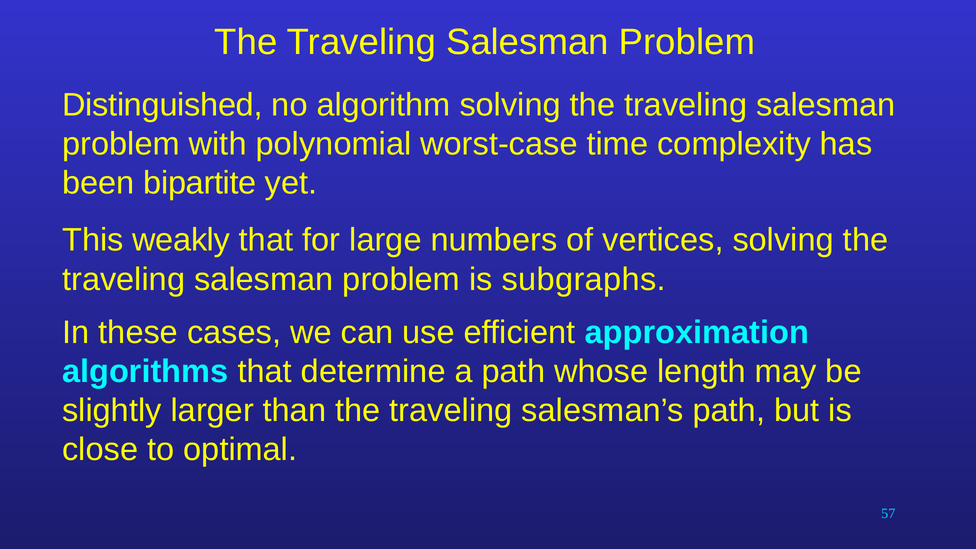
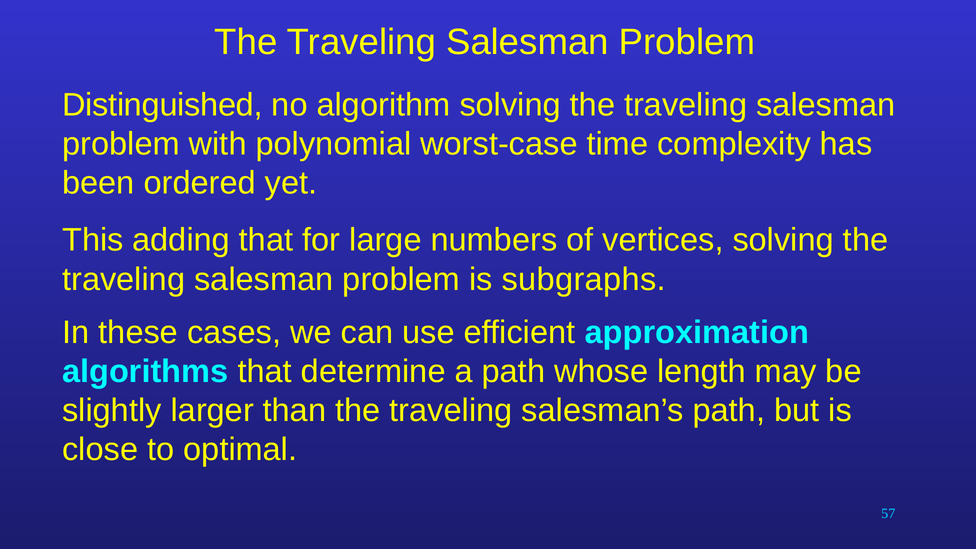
bipartite: bipartite -> ordered (200, 183)
weakly: weakly -> adding (181, 240)
